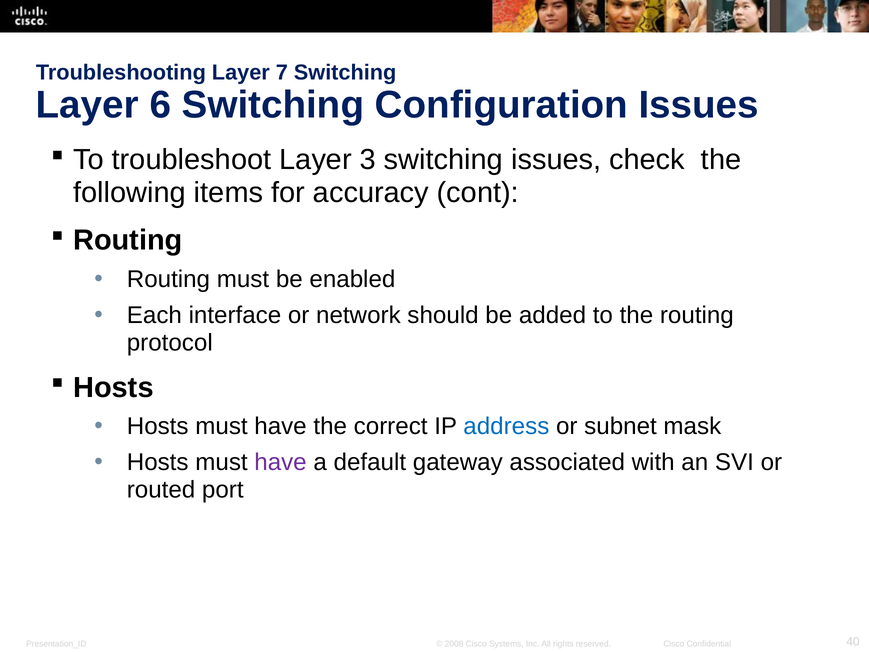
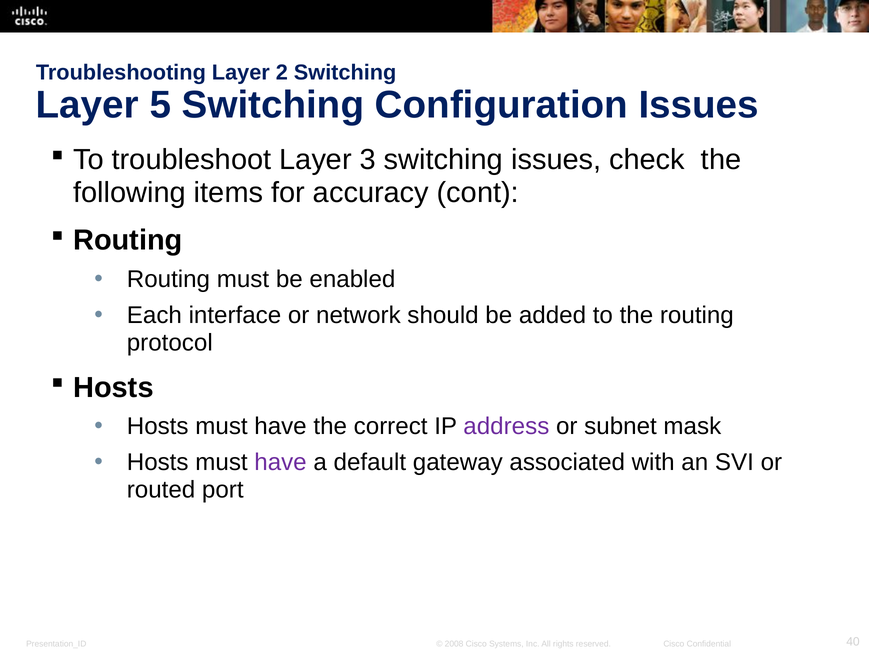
7: 7 -> 2 (282, 72)
6: 6 -> 5 (160, 105)
address colour: blue -> purple (506, 426)
